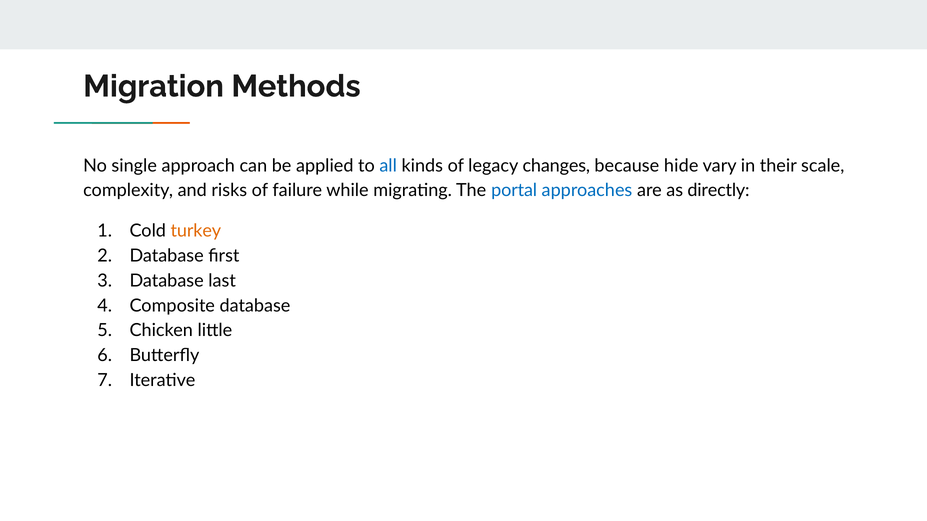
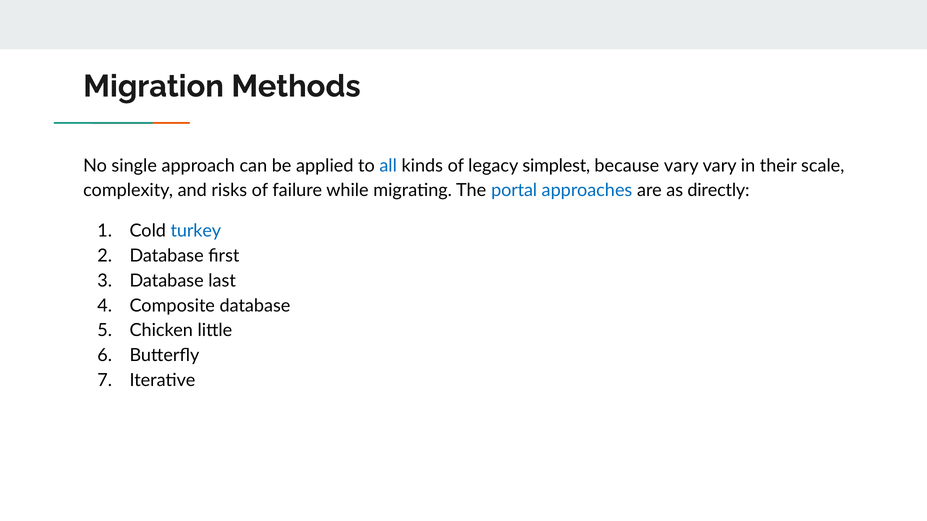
changes: changes -> simplest (556, 166)
because hide: hide -> vary (681, 166)
turkey colour: orange -> blue (196, 231)
